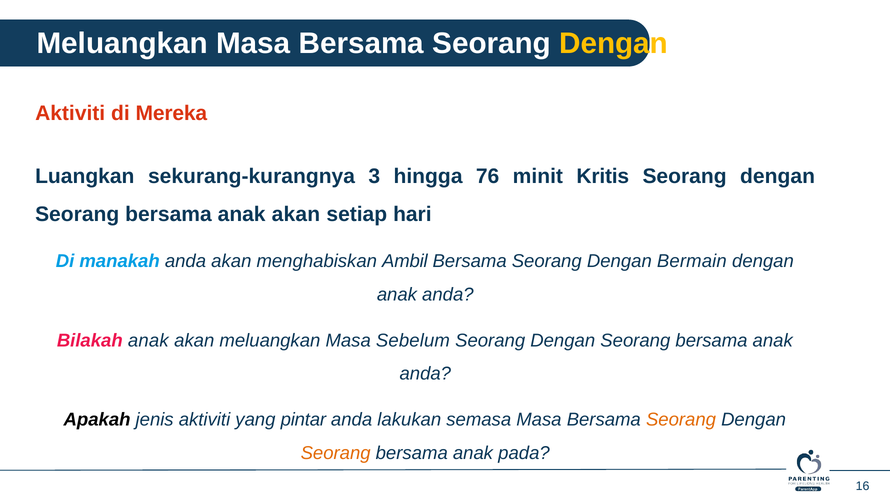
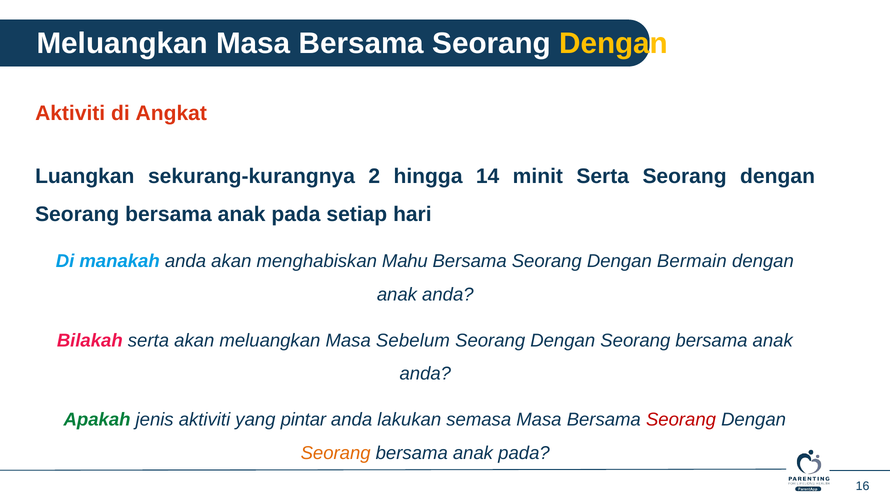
Mereka: Mereka -> Angkat (171, 113)
3: 3 -> 2 (374, 176)
76: 76 -> 14 (488, 176)
minit Kritis: Kritis -> Serta (603, 176)
akan: akan -> pada (296, 214)
Ambil: Ambil -> Mahu (405, 261)
Bilakah anak: anak -> serta (148, 340)
Apakah colour: black -> green (97, 419)
Seorang colour: orange -> red (681, 419)
